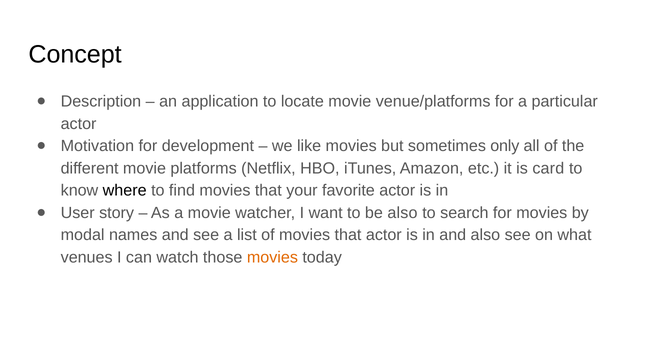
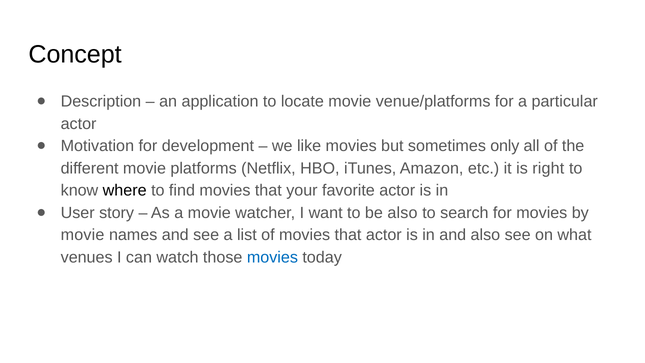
card: card -> right (548, 168)
modal: modal -> movie (83, 235)
movies colour: orange -> blue (272, 257)
